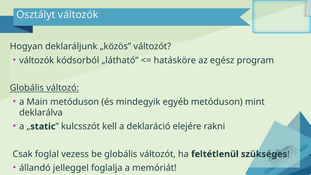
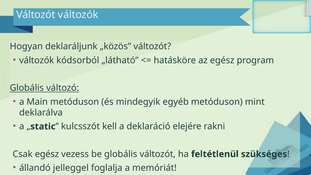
Osztályt: Osztályt -> Változót (36, 15)
Csak foglal: foglal -> egész (47, 154)
